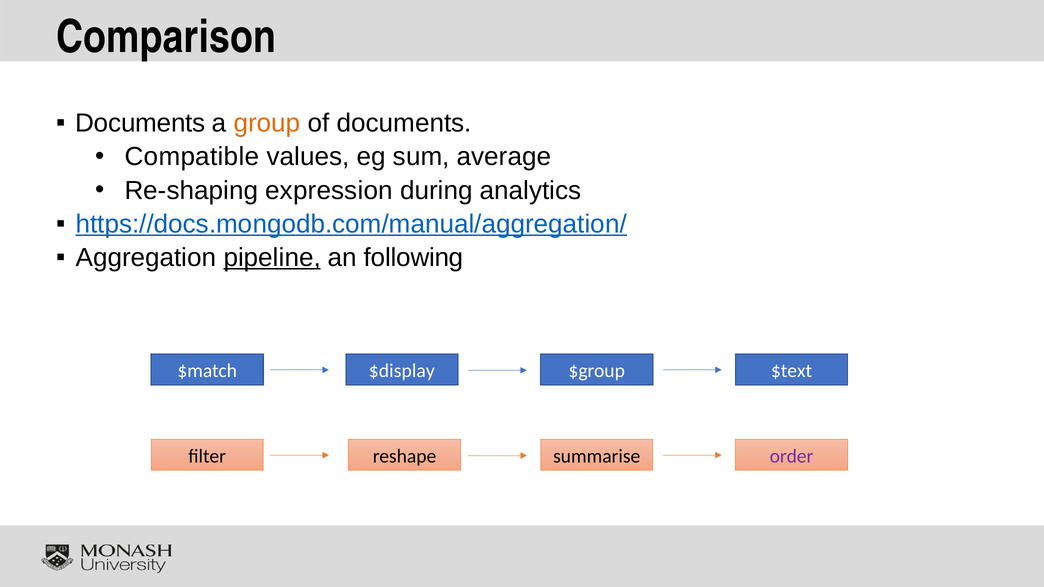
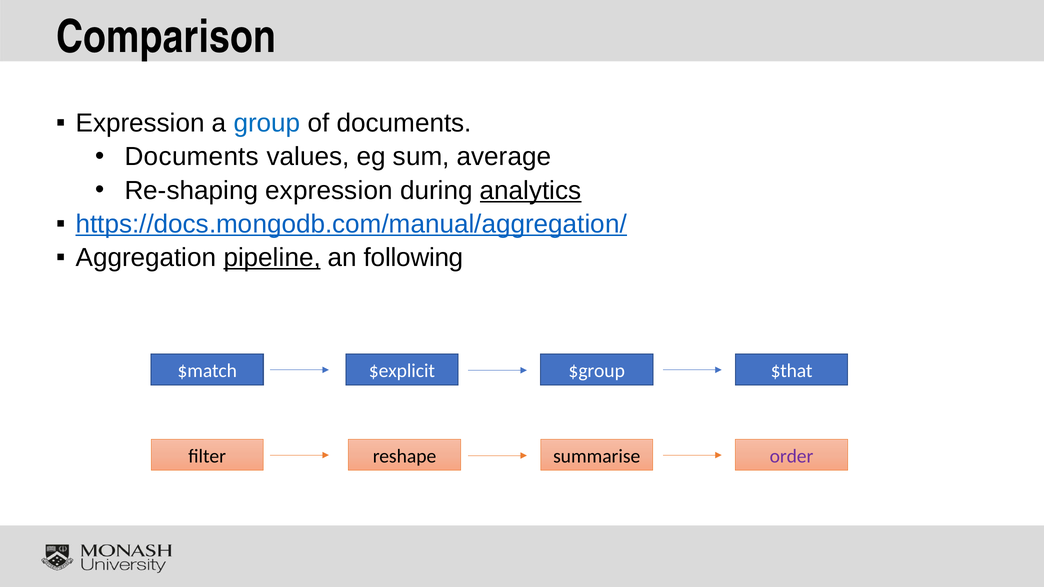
Documents: Documents -> Expression (140, 123)
group colour: orange -> blue (267, 123)
Compatible: Compatible -> Documents (192, 157)
analytics underline: none -> present (531, 190)
$display: $display -> $explicit (402, 371)
$text: $text -> $that (792, 371)
